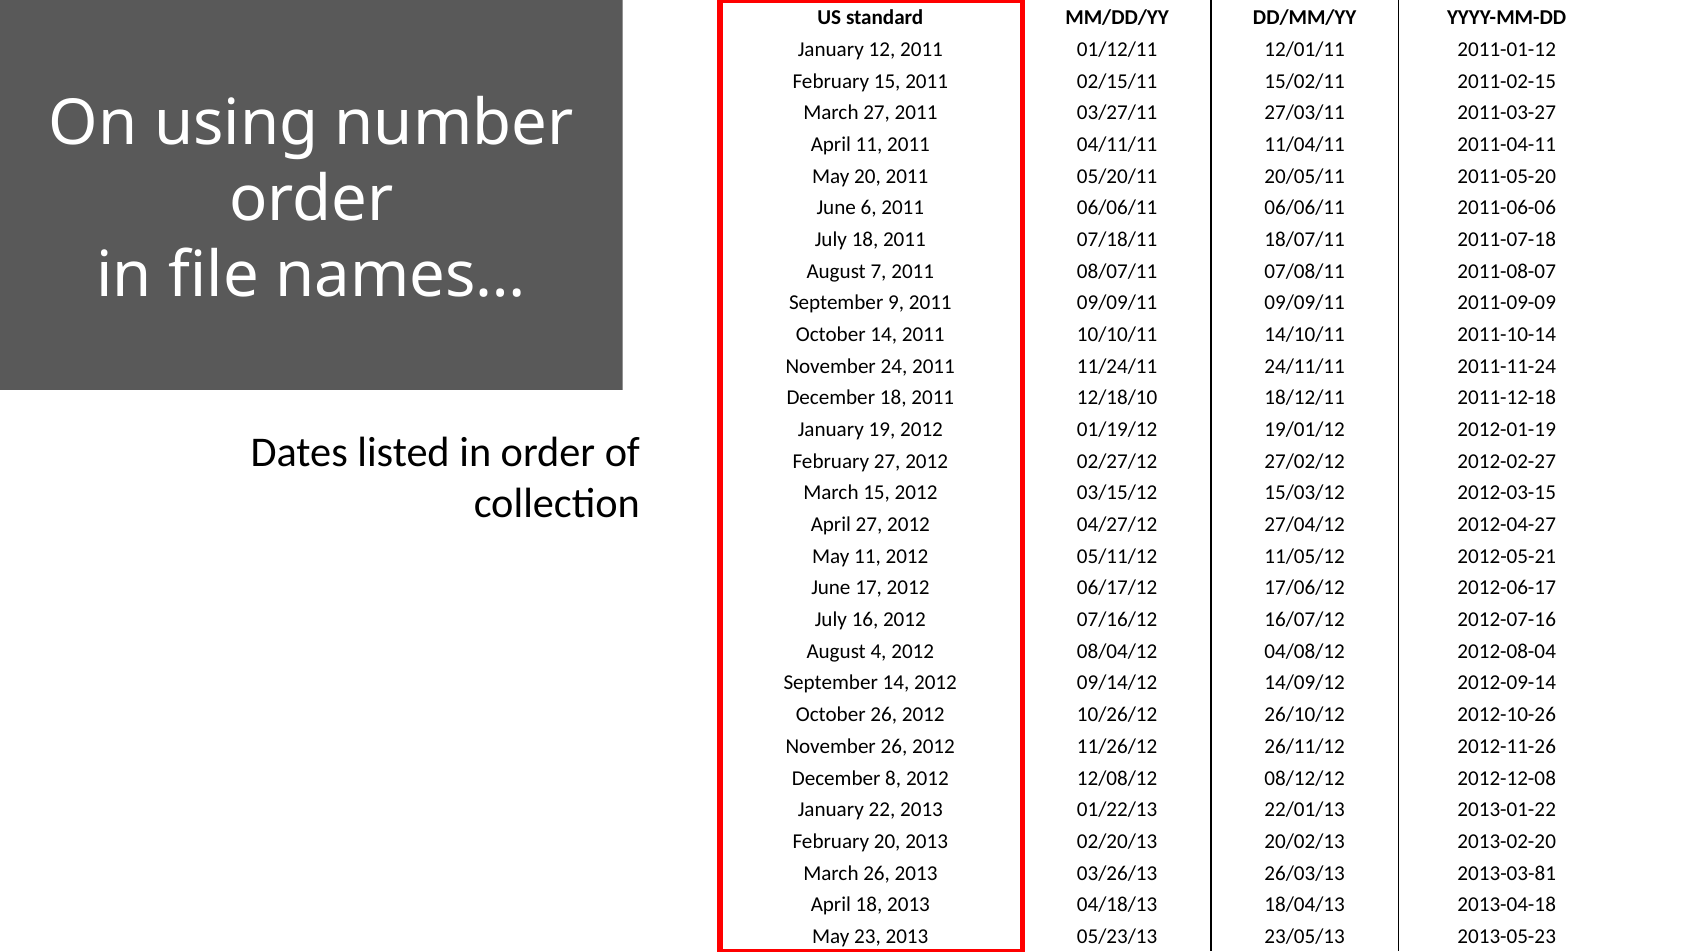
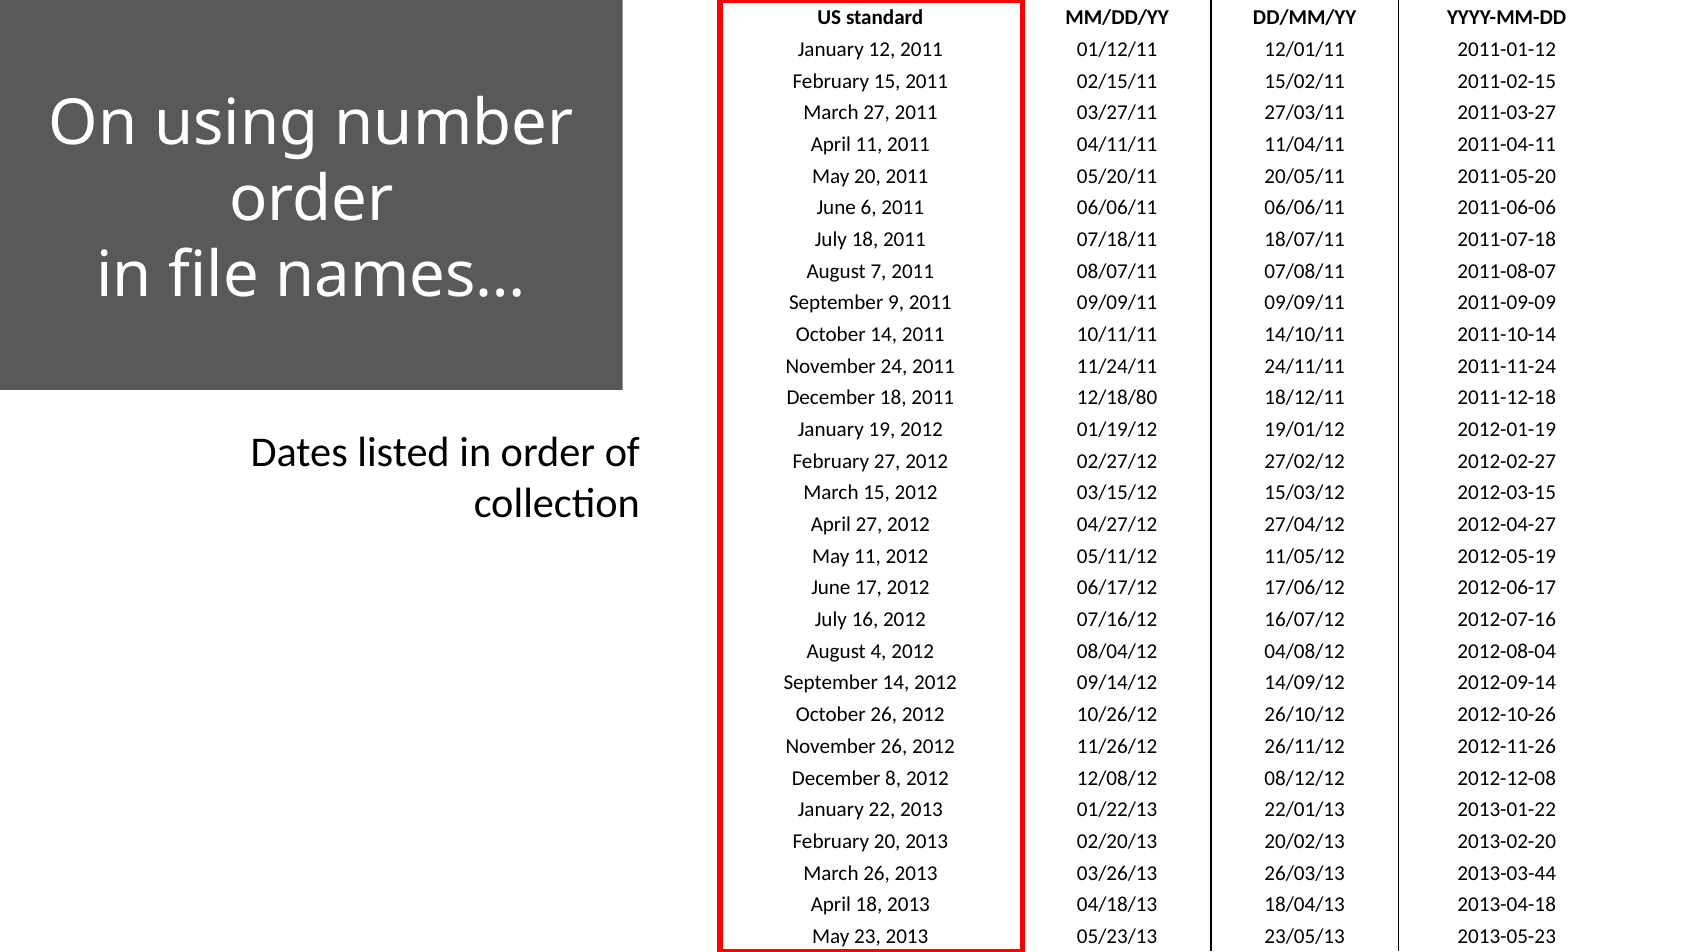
10/10/11: 10/10/11 -> 10/11/11 (1117, 334)
12/18/10: 12/18/10 -> 12/18/80 (1117, 398)
2012-05-21: 2012-05-21 -> 2012-05-19 (1507, 556)
2013-03-81: 2013-03-81 -> 2013-03-44 (1507, 873)
